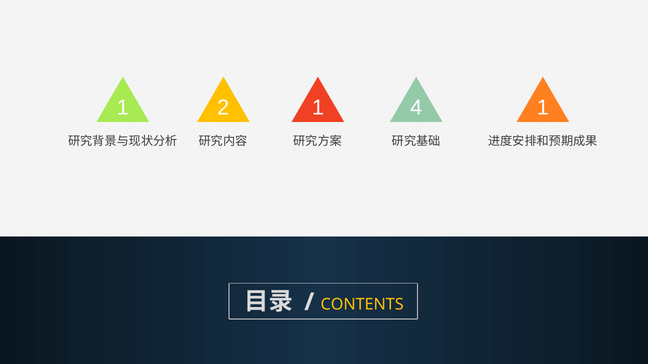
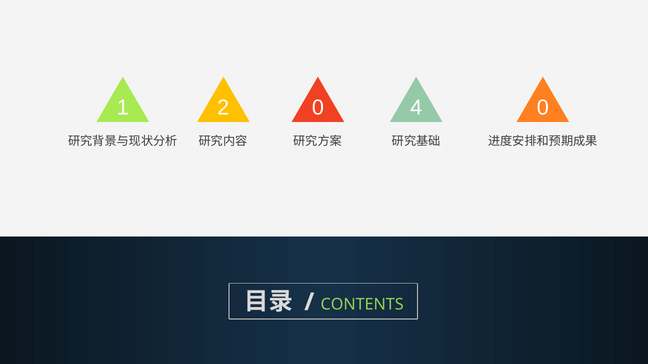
2 1: 1 -> 0 (318, 108)
4 1: 1 -> 0 (543, 108)
CONTENTS colour: yellow -> light green (362, 305)
